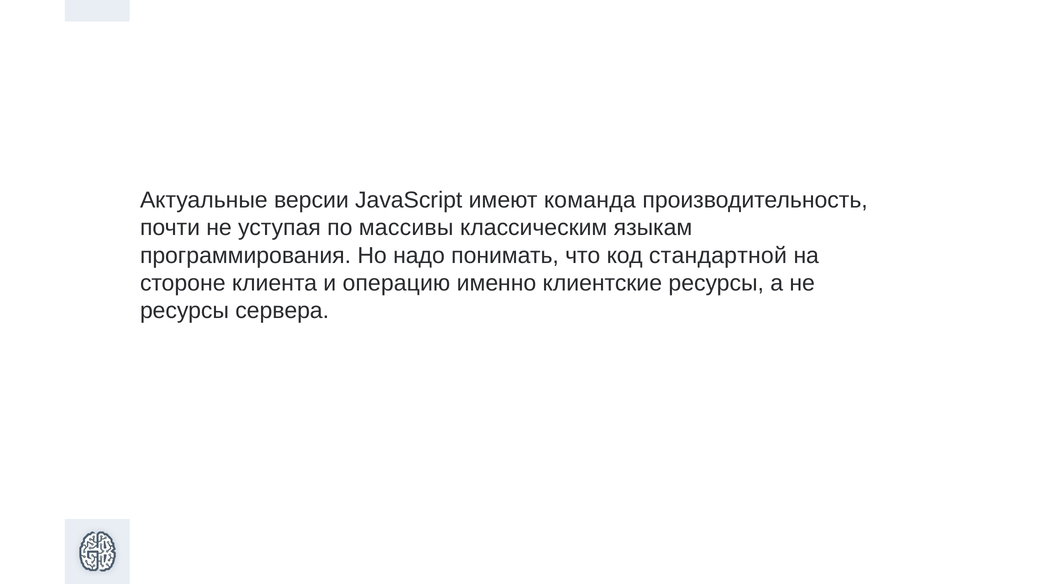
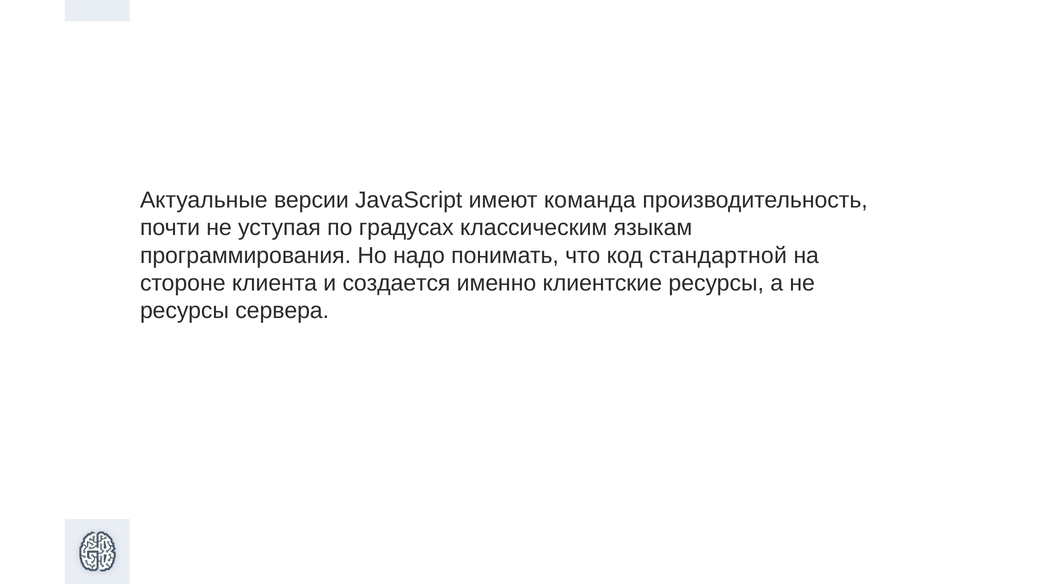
массивы: массивы -> градусах (406, 228)
операцию: операцию -> создается (396, 283)
